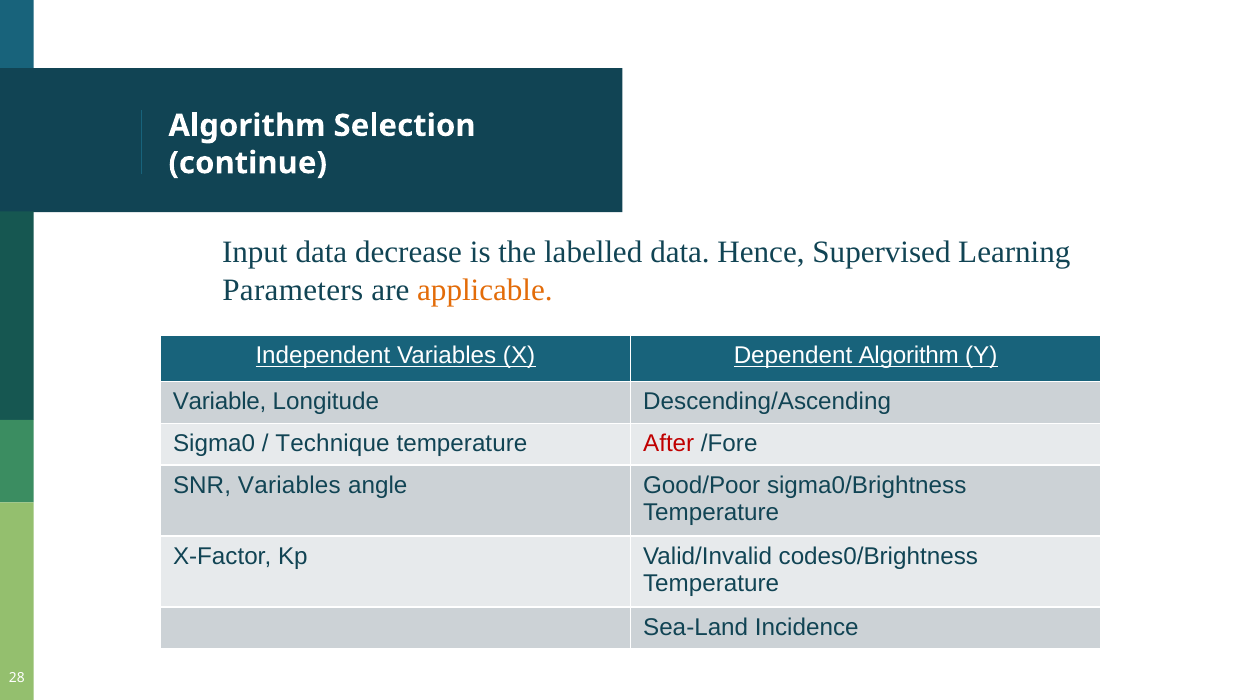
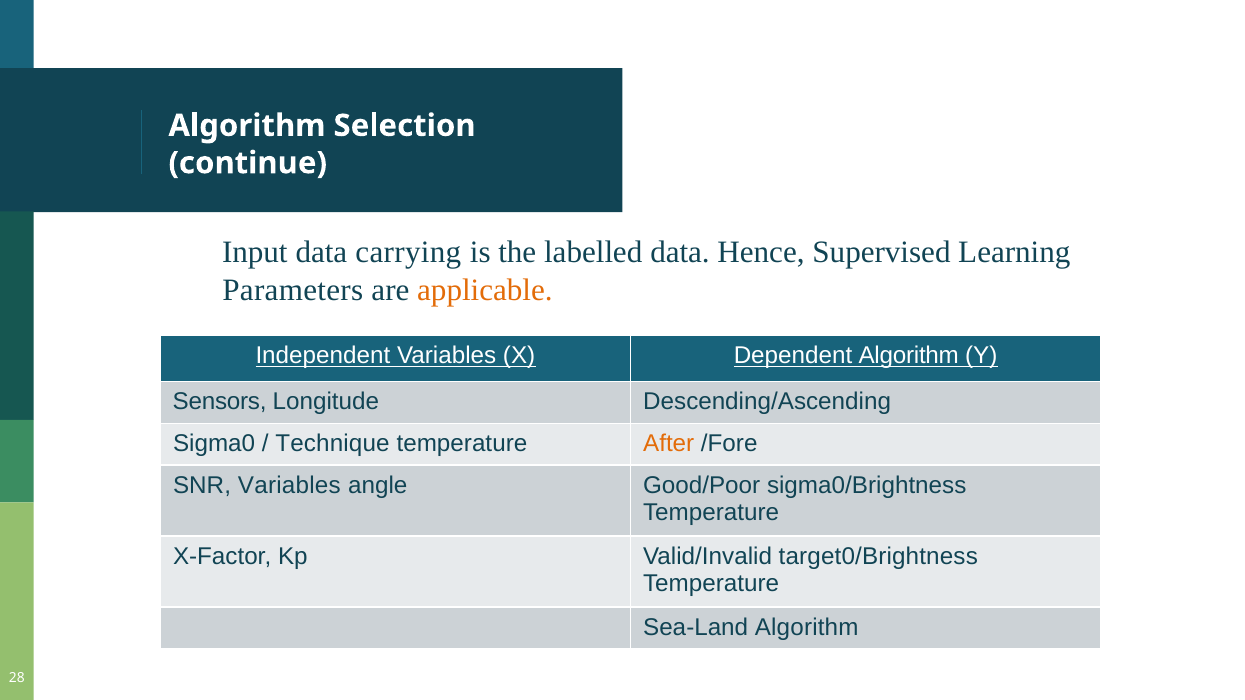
decrease: decrease -> carrying (408, 253)
Variable: Variable -> Sensors (220, 402)
After colour: red -> orange (669, 444)
codes0/Brightness: codes0/Brightness -> target0/Brightness (878, 557)
Sea-Land Incidence: Incidence -> Algorithm (807, 628)
